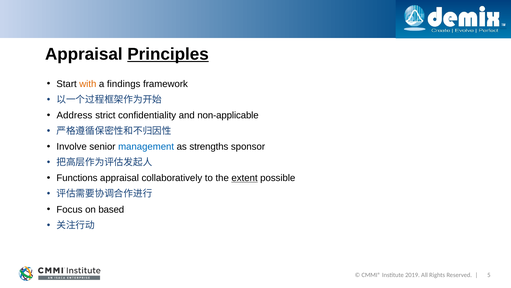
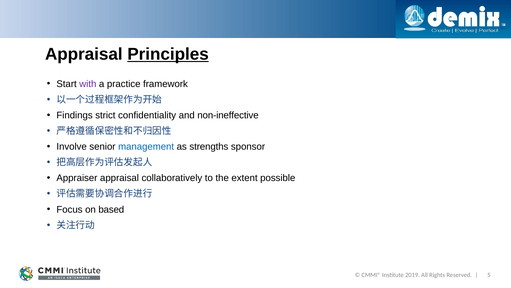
with colour: orange -> purple (88, 84)
findings: findings -> practice (124, 84)
Address: Address -> Findings (75, 115)
non-applicable: non-applicable -> non-ineffective (228, 115)
Functions: Functions -> Appraiser (77, 178)
extent underline: present -> none (245, 178)
